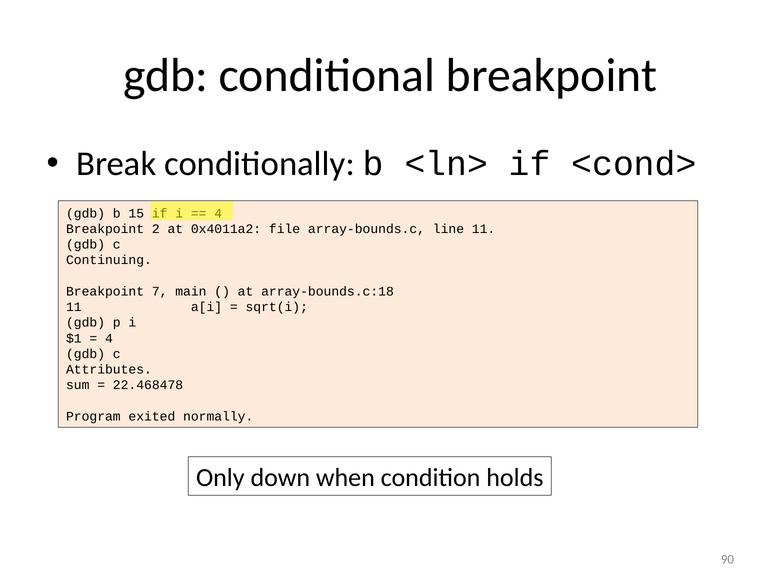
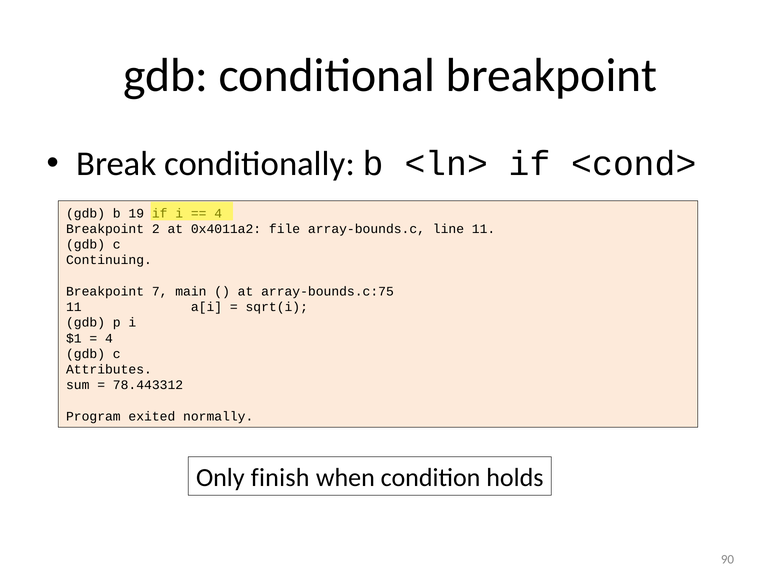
15: 15 -> 19 (136, 213)
array-bounds.c:18: array-bounds.c:18 -> array-bounds.c:75 (327, 291)
22.468478: 22.468478 -> 78.443312 (148, 385)
down: down -> finish (280, 478)
